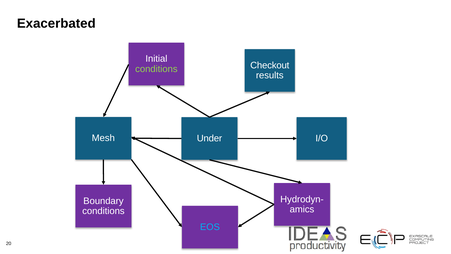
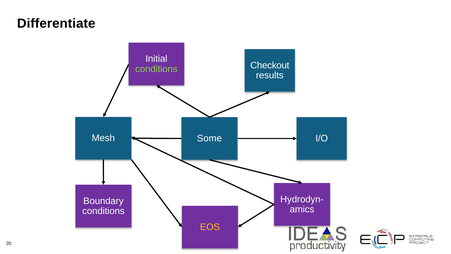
Exacerbated: Exacerbated -> Differentiate (56, 23)
Under: Under -> Some (209, 138)
EOS colour: light blue -> yellow (210, 227)
